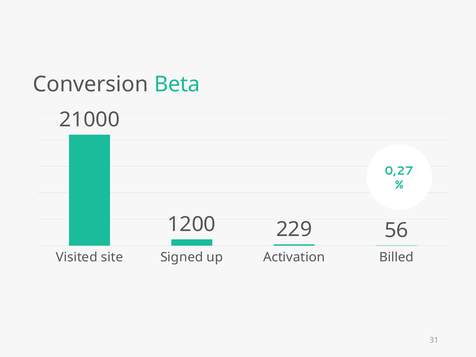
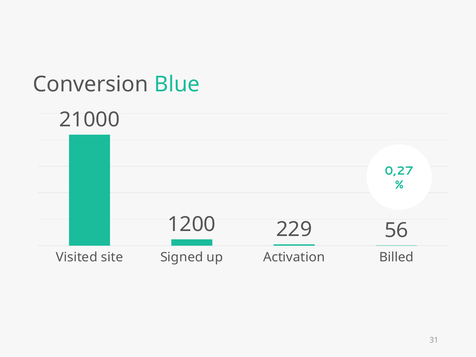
Beta: Beta -> Blue (177, 84)
